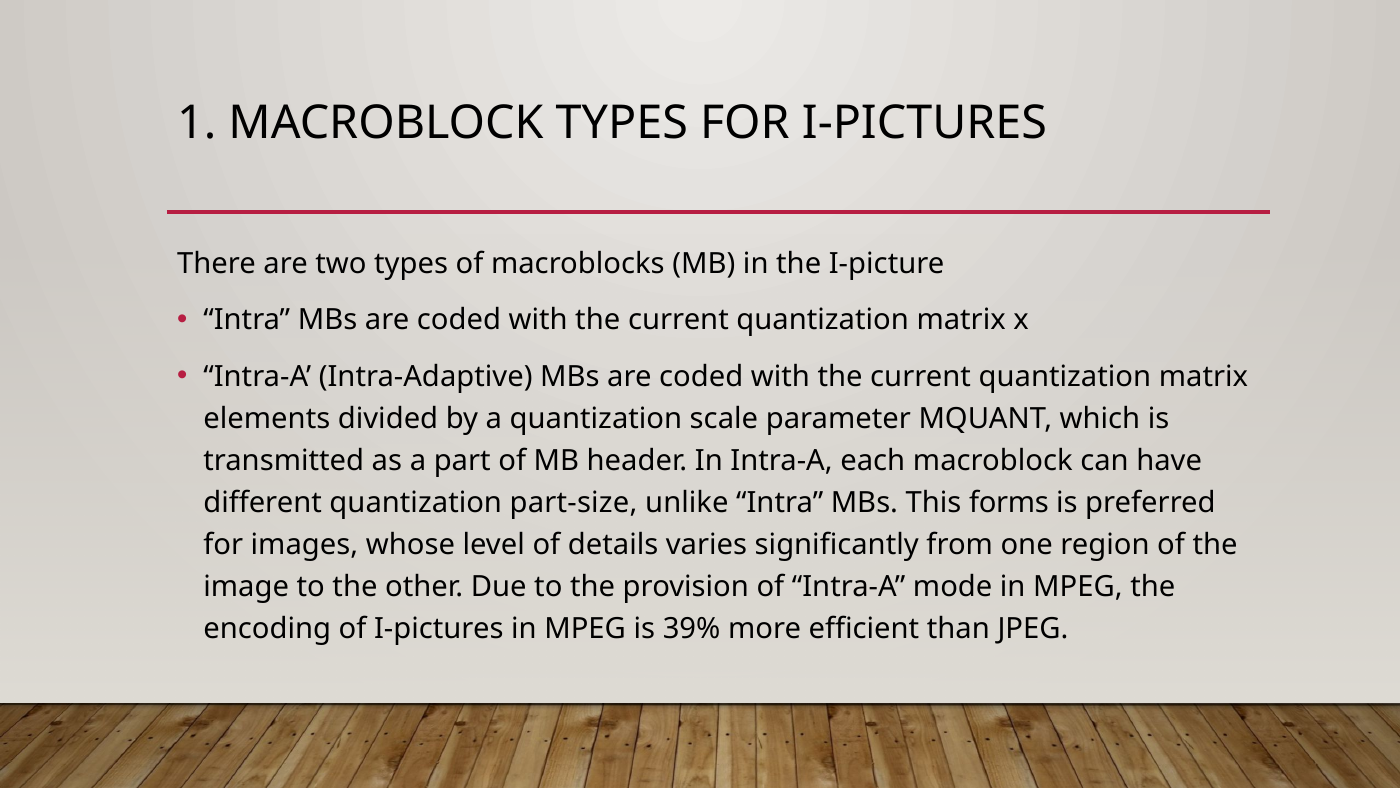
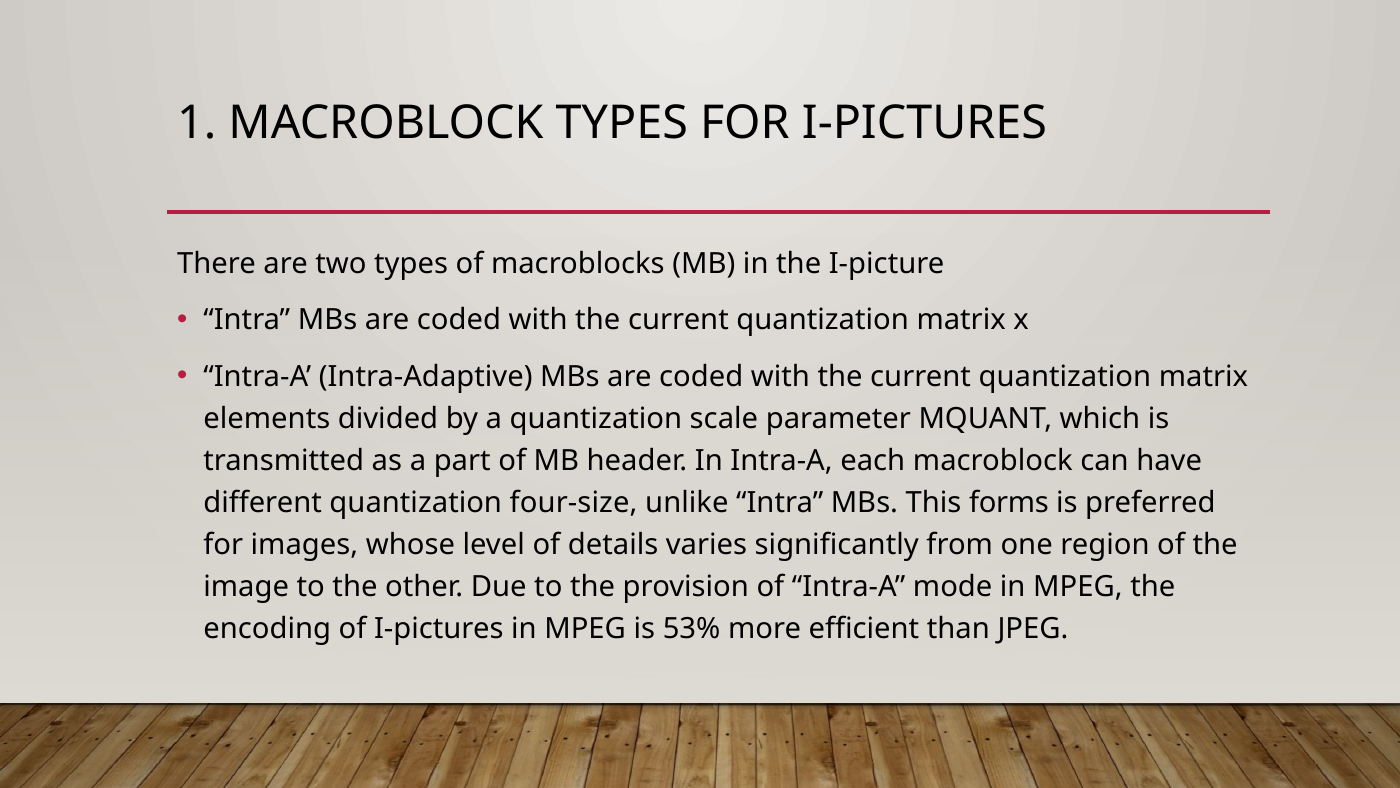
part-size: part-size -> four-size (574, 502)
39%: 39% -> 53% (692, 628)
